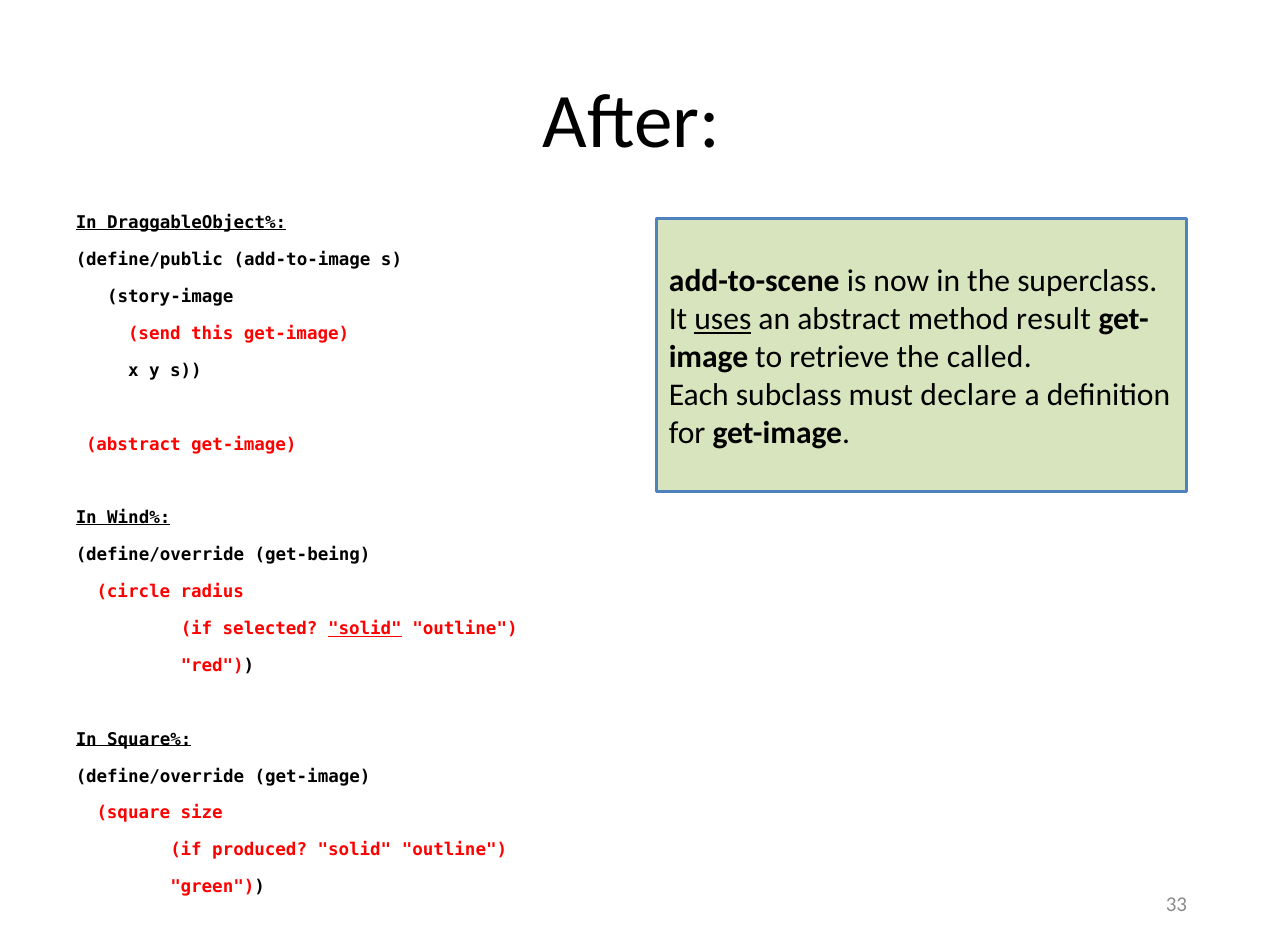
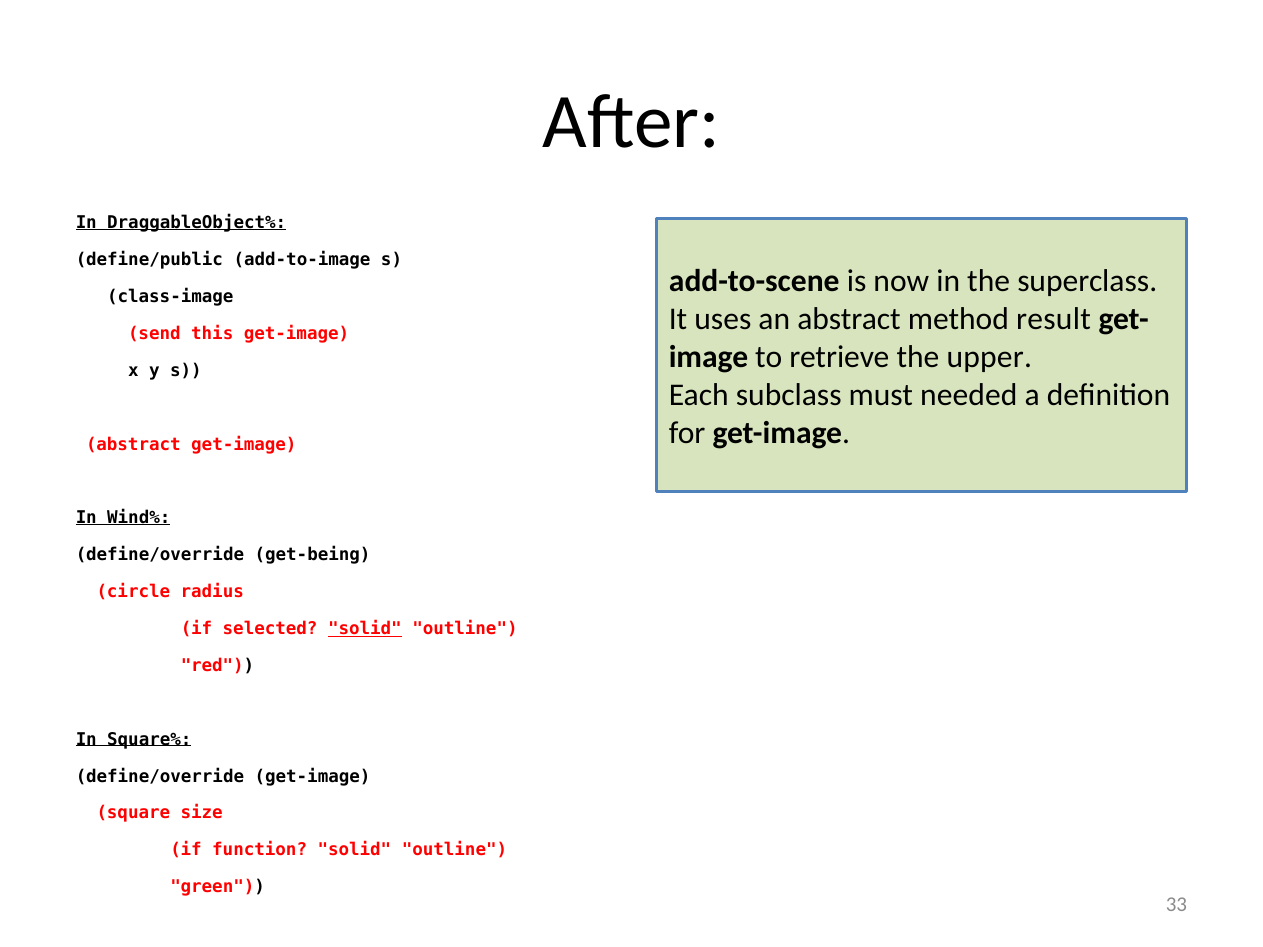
story-image: story-image -> class-image (170, 297)
uses underline: present -> none (723, 319)
called: called -> upper (989, 357)
declare: declare -> needed (969, 395)
produced: produced -> function (260, 850)
